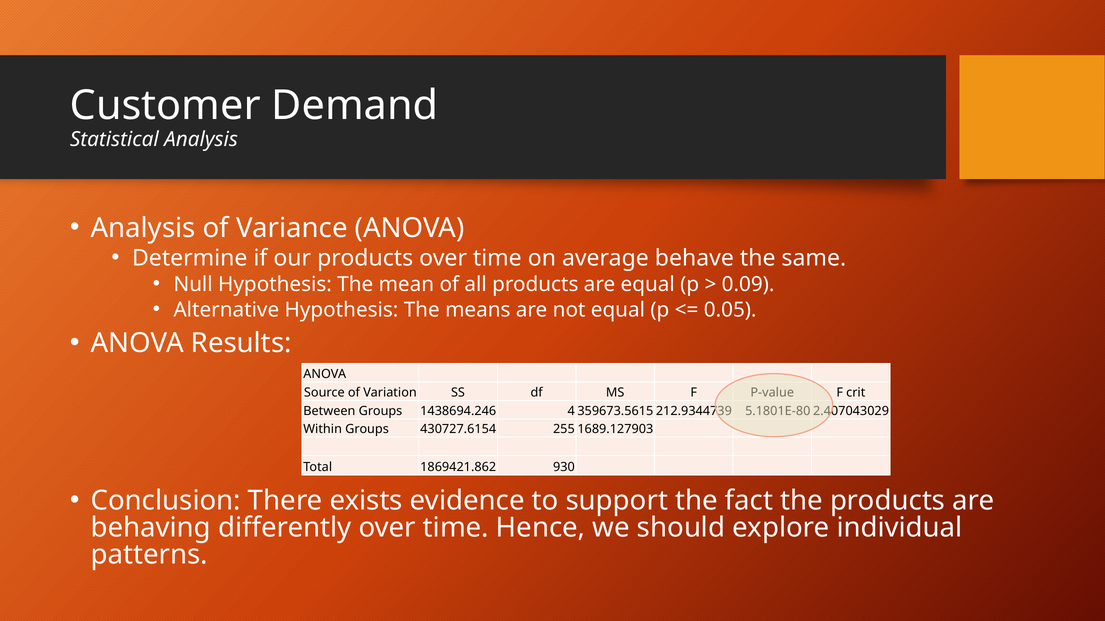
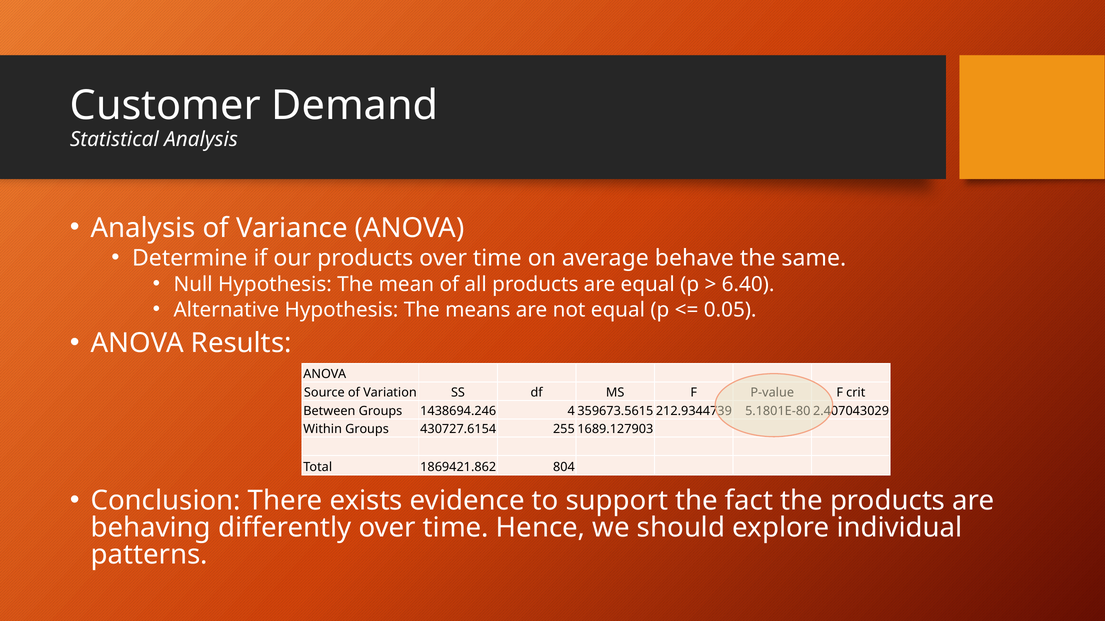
0.09: 0.09 -> 6.40 (748, 285)
930: 930 -> 804 (564, 468)
